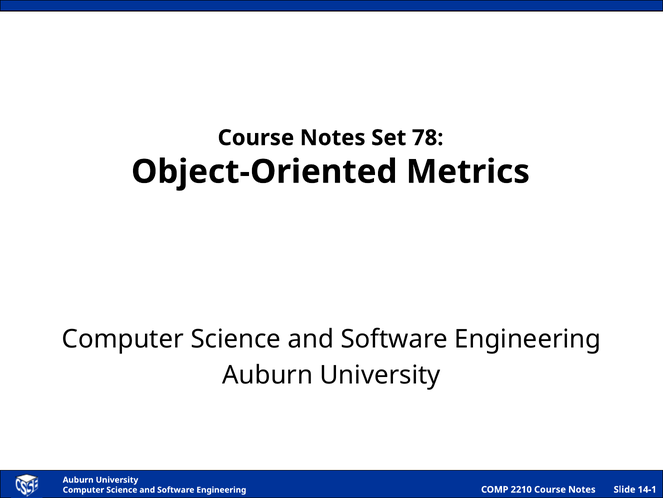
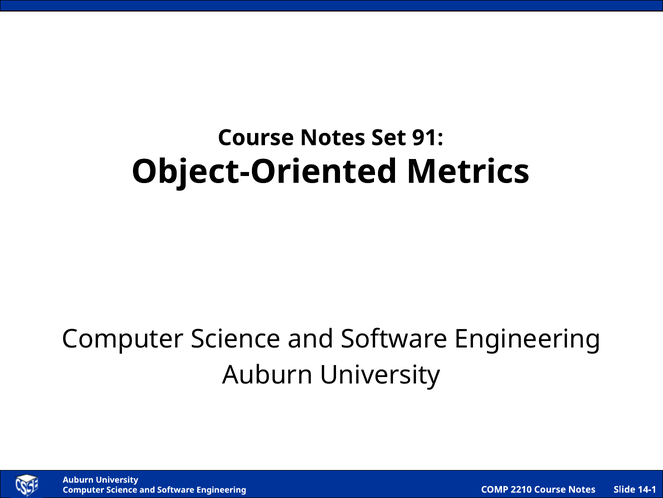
78: 78 -> 91 (428, 138)
